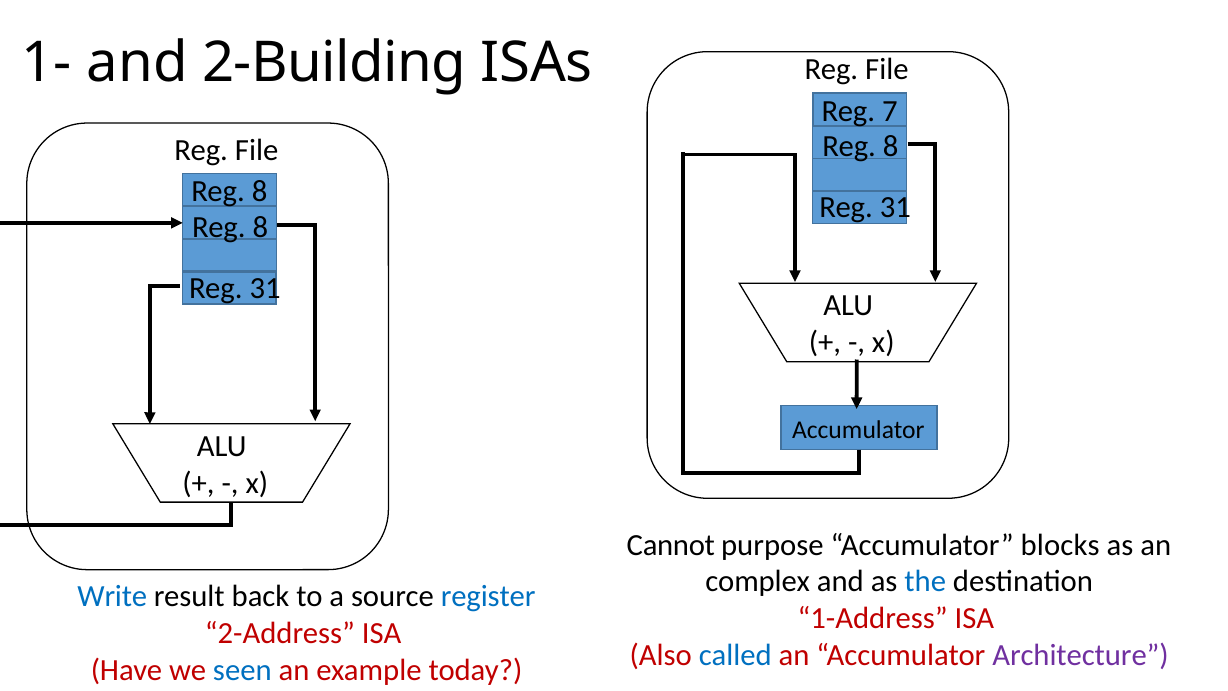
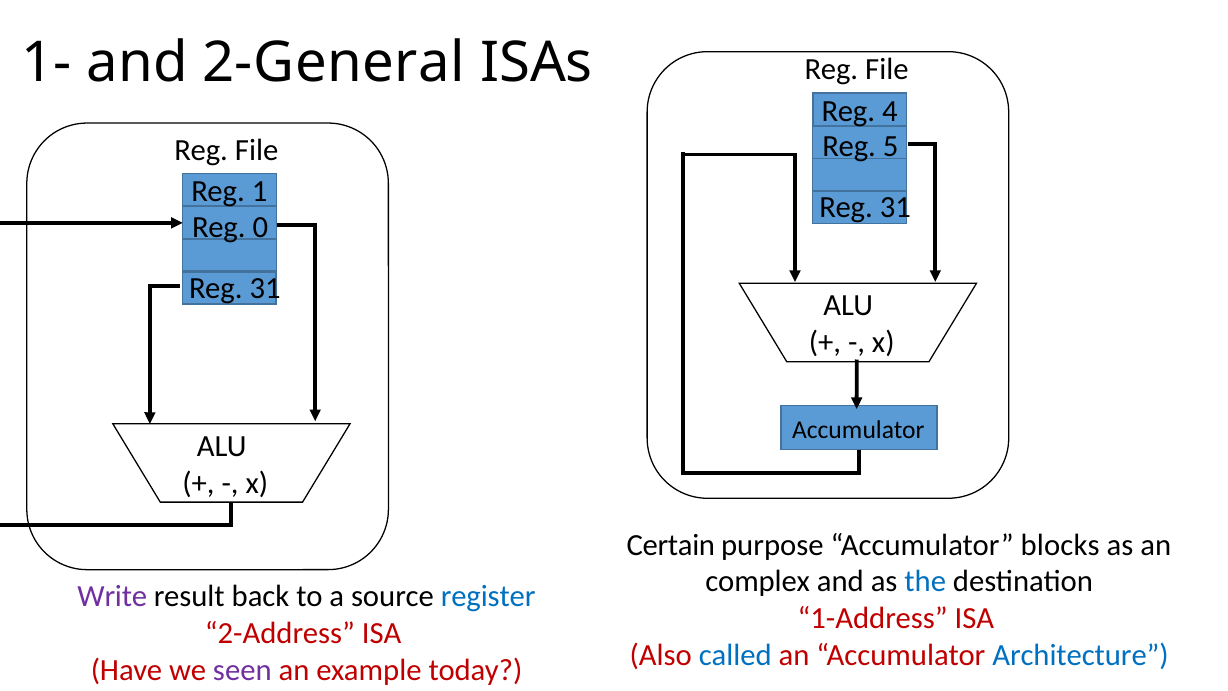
2-Building: 2-Building -> 2-General (334, 63)
7: 7 -> 4 (890, 111)
8: 8 -> 5 (891, 146)
8: 8 -> 1 (260, 192)
8: 8 -> 0 (260, 227)
Cannot: Cannot -> Certain (671, 545)
Write colour: blue -> purple (112, 596)
Architecture colour: purple -> blue (1081, 655)
seen colour: blue -> purple (242, 670)
